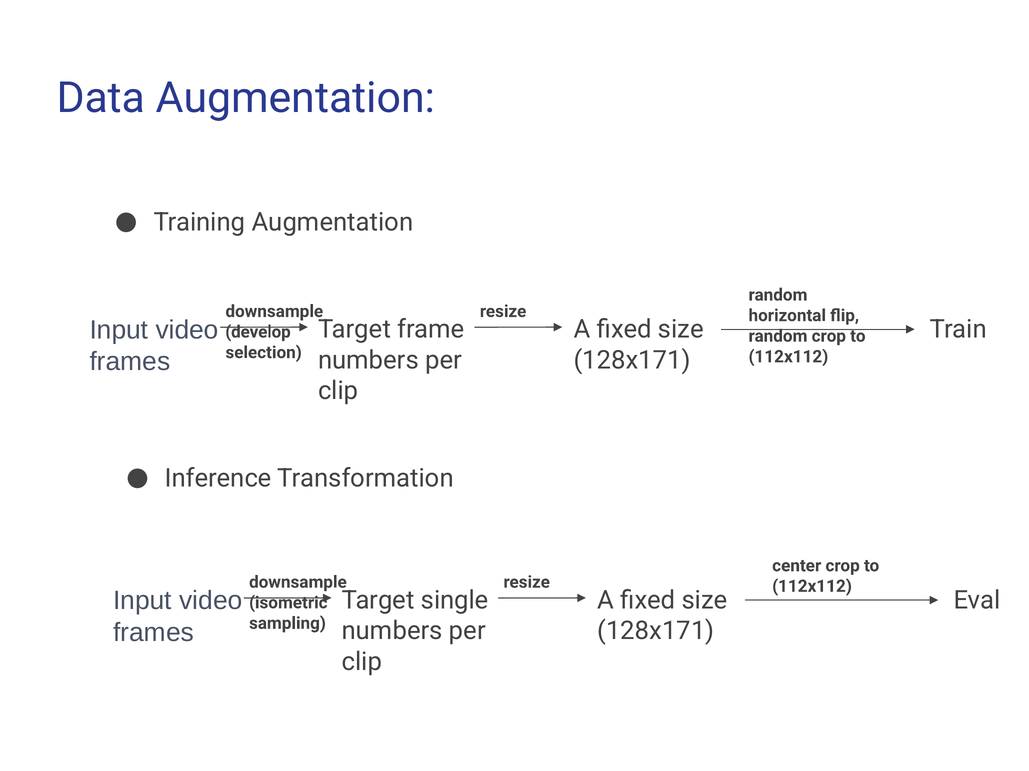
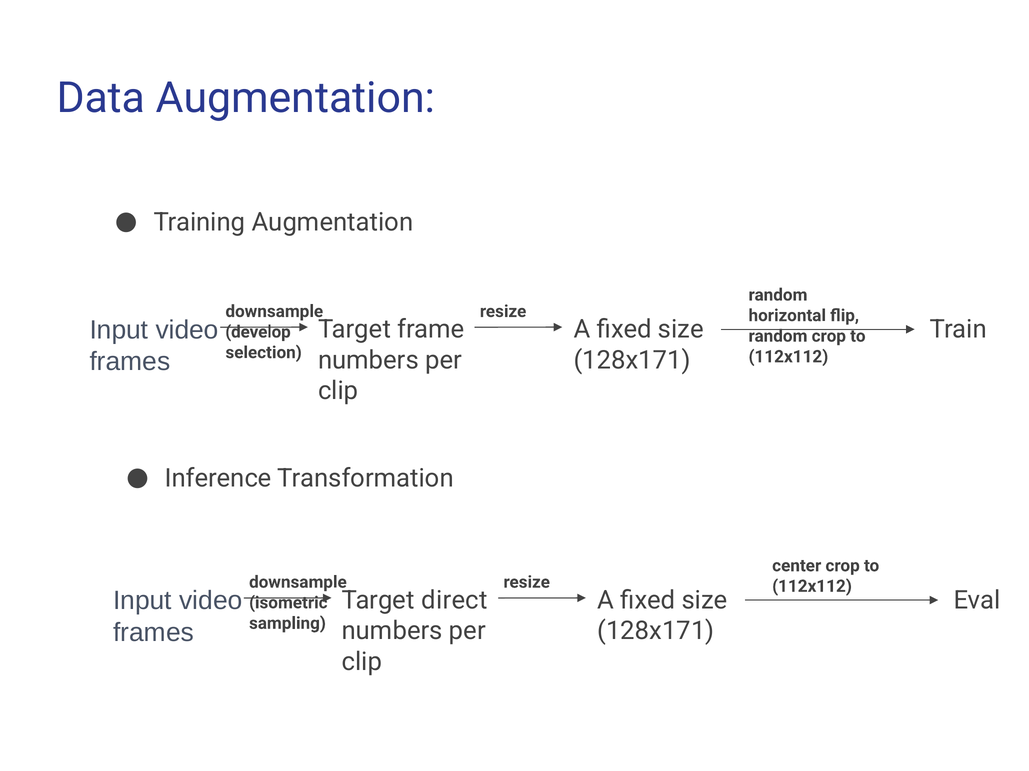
single: single -> direct (454, 601)
